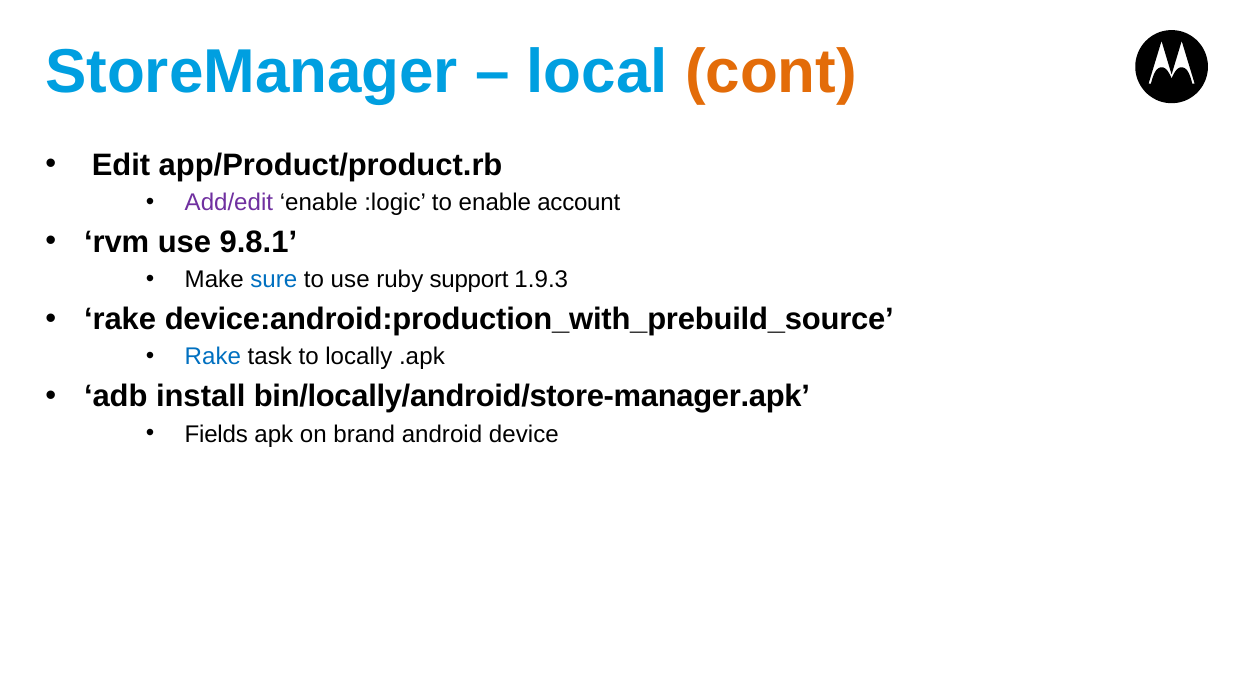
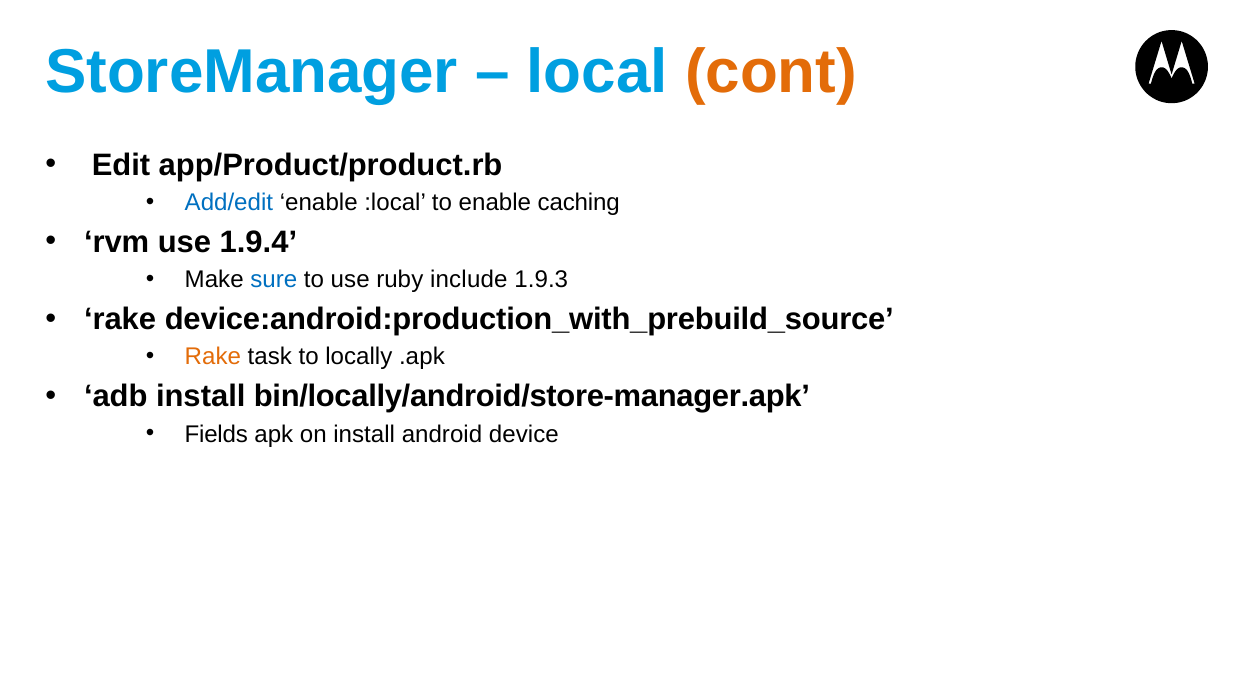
Add/edit colour: purple -> blue (229, 203)
:logic: :logic -> :local (395, 203)
account: account -> caching (579, 203)
9.8.1: 9.8.1 -> 1.9.4 (258, 242)
support: support -> include (469, 280)
Rake colour: blue -> orange (213, 357)
on brand: brand -> install (364, 434)
